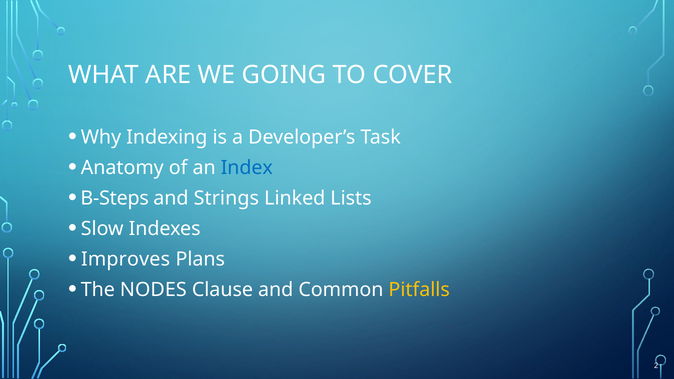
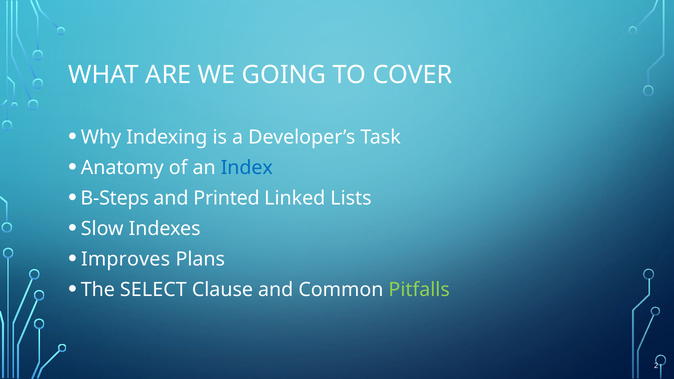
Strings: Strings -> Printed (226, 198)
NODES: NODES -> SELECT (153, 290)
Pitfalls colour: yellow -> light green (419, 290)
